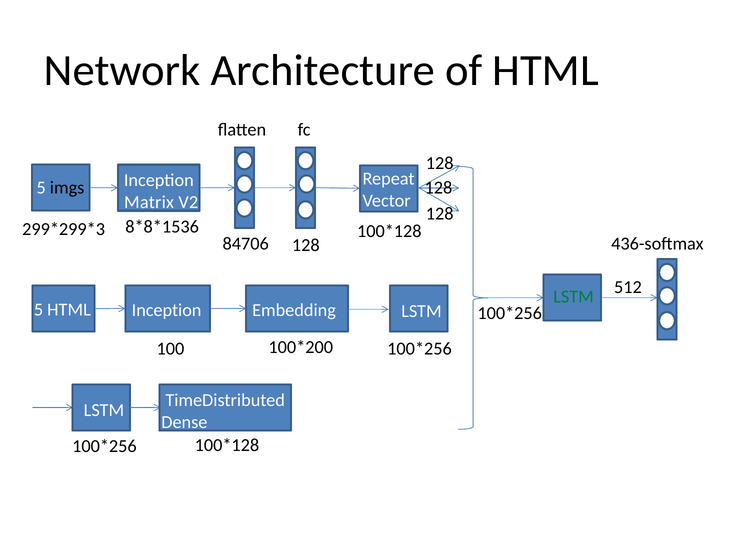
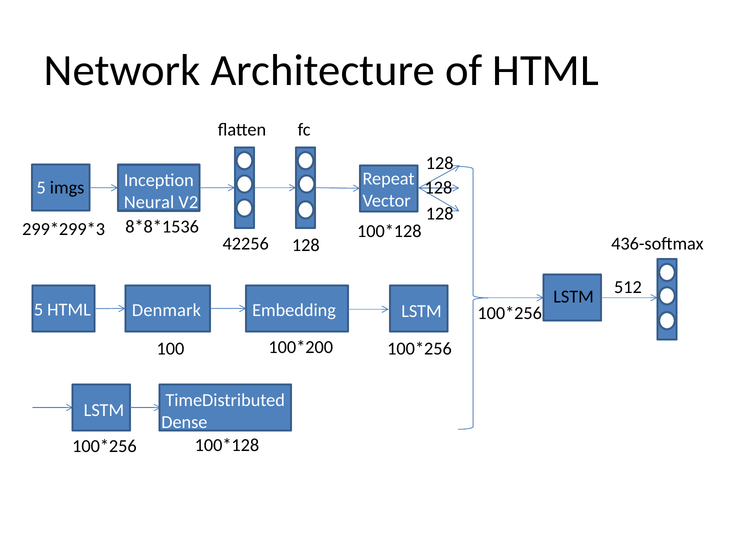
Matrix: Matrix -> Neural (149, 202)
84706: 84706 -> 42256 (246, 244)
LSTM colour: green -> black (574, 297)
Inception: Inception -> Denmark (166, 310)
